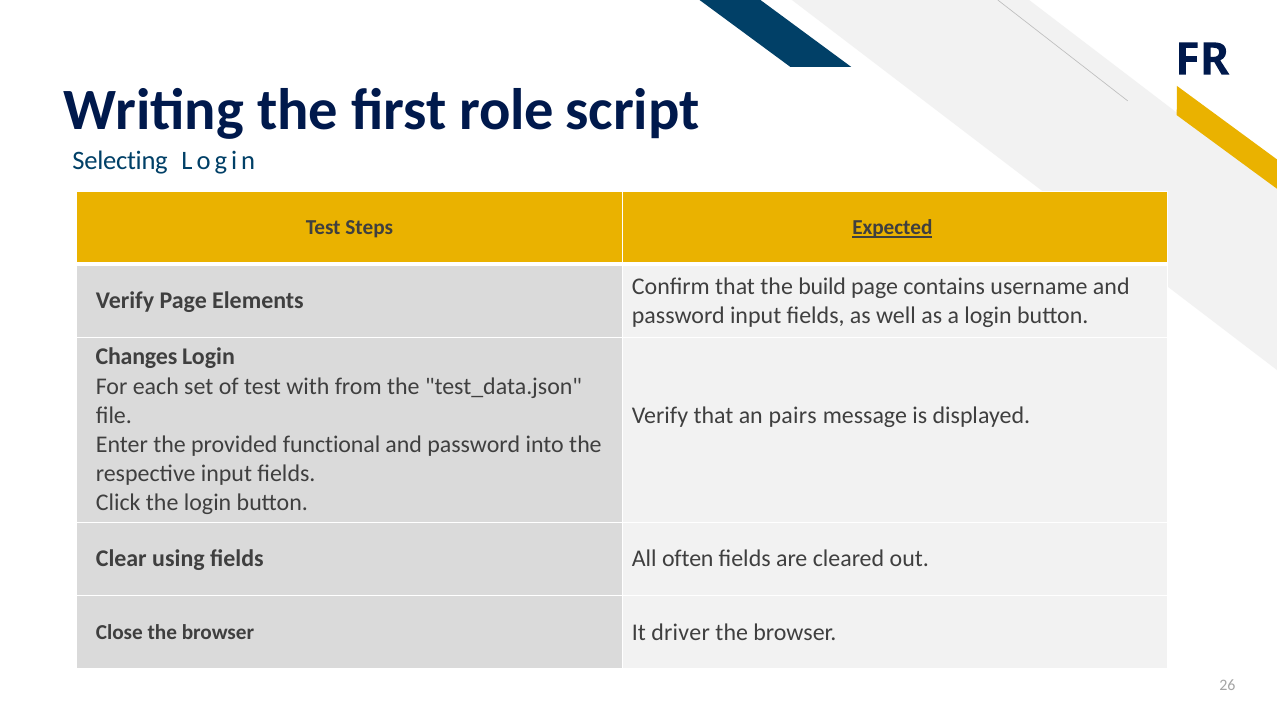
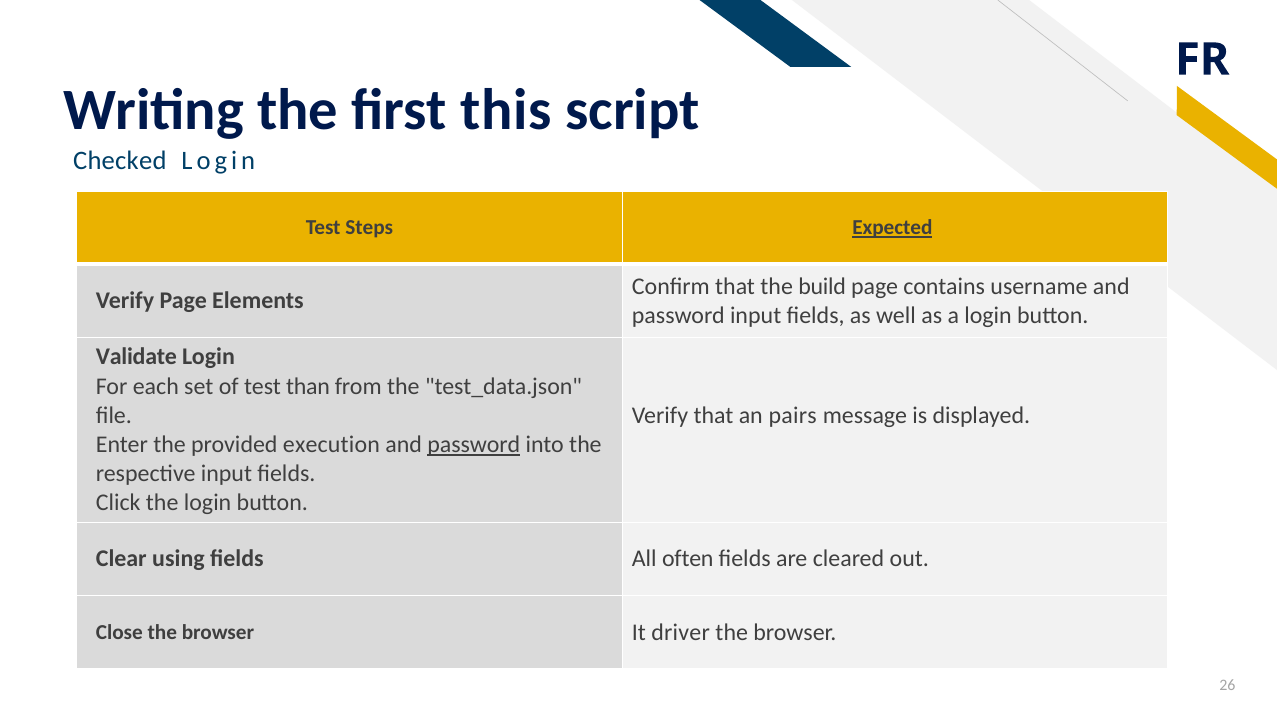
role: role -> this (506, 110)
Selecting: Selecting -> Checked (120, 161)
Changes: Changes -> Validate (136, 357)
with: with -> than (308, 386)
functional: functional -> execution (331, 445)
password underline: none -> present (474, 445)
